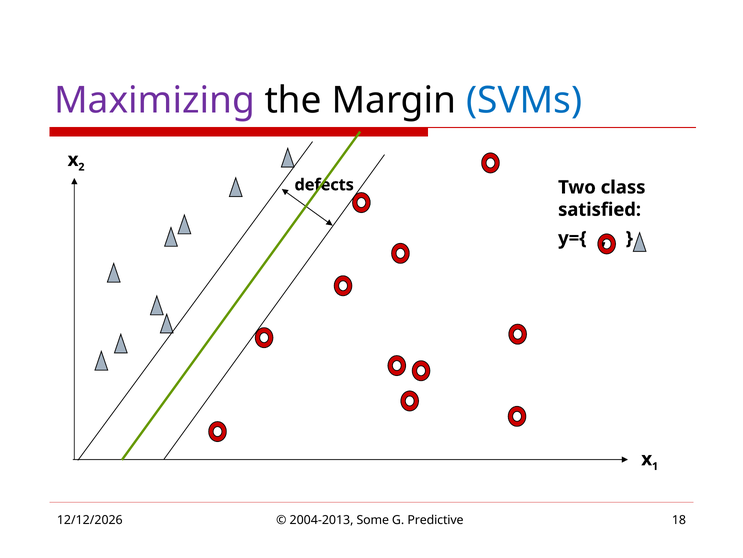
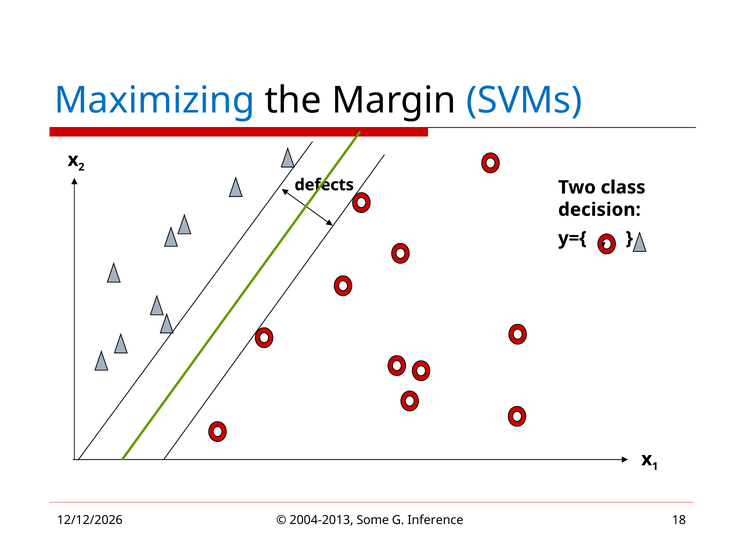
Maximizing colour: purple -> blue (155, 100)
satisfied: satisfied -> decision (599, 209)
Predictive: Predictive -> Inference (435, 519)
